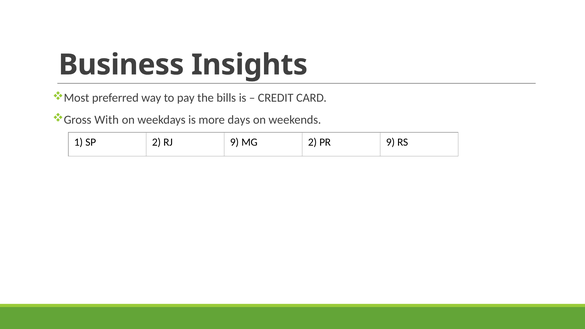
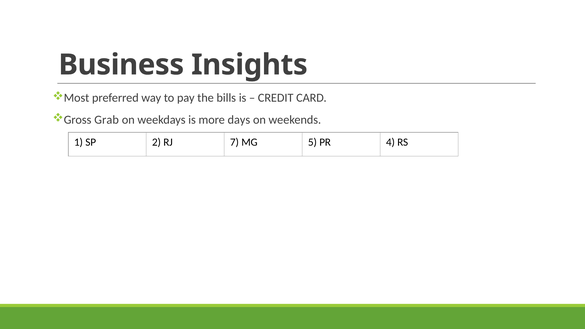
With: With -> Grab (107, 120)
RJ 9: 9 -> 7 (234, 142)
MG 2: 2 -> 5 (312, 142)
PR 9: 9 -> 4 (390, 142)
